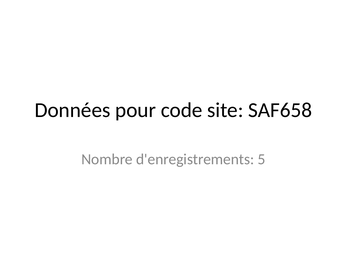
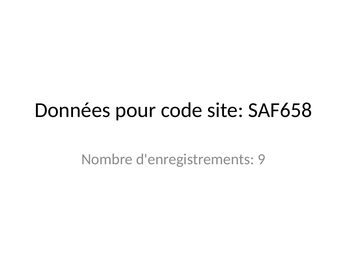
5: 5 -> 9 (262, 160)
